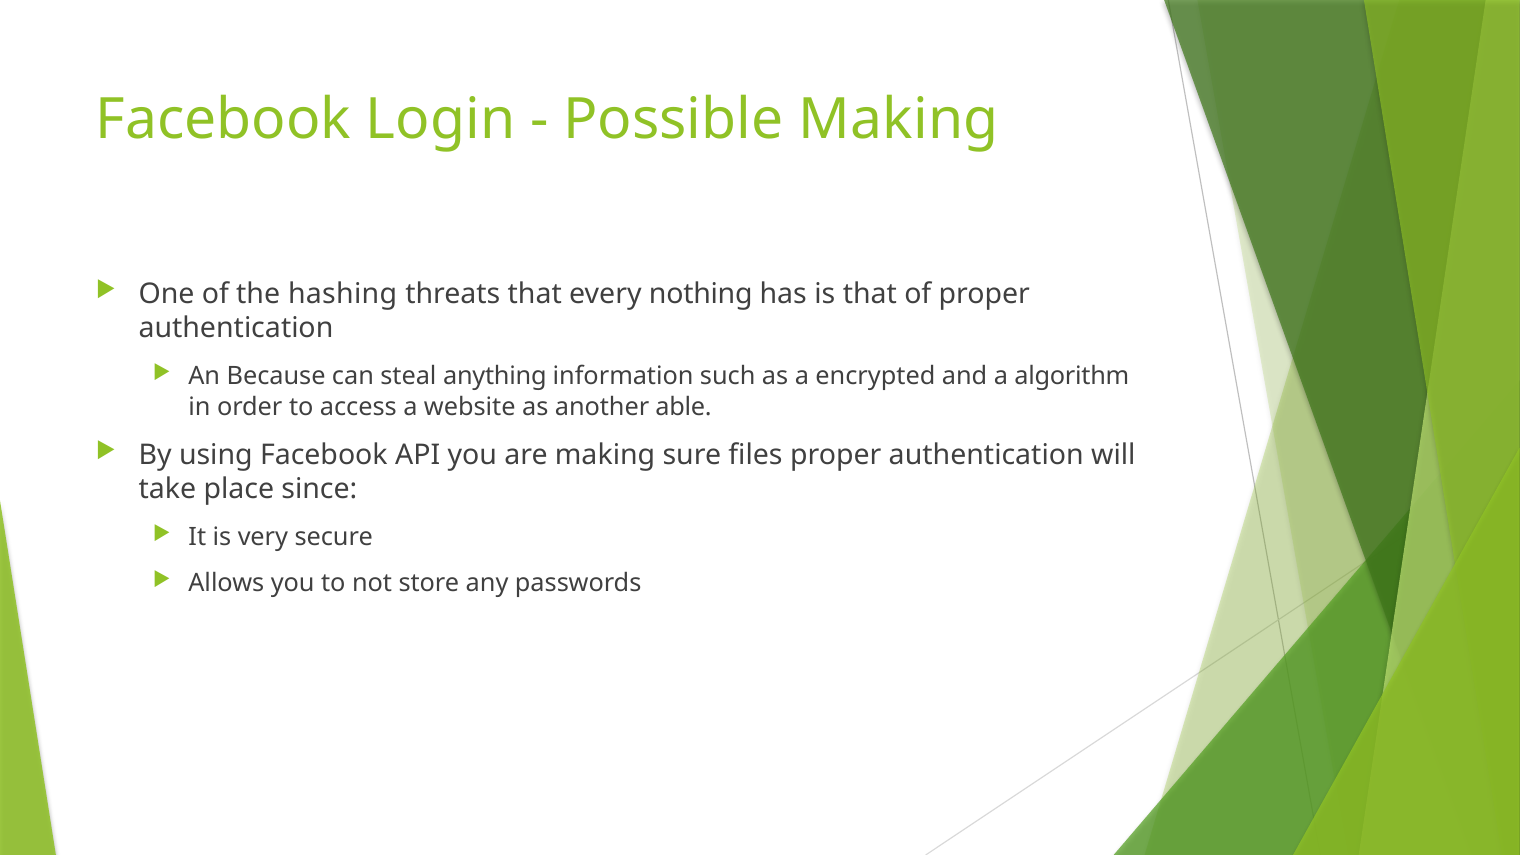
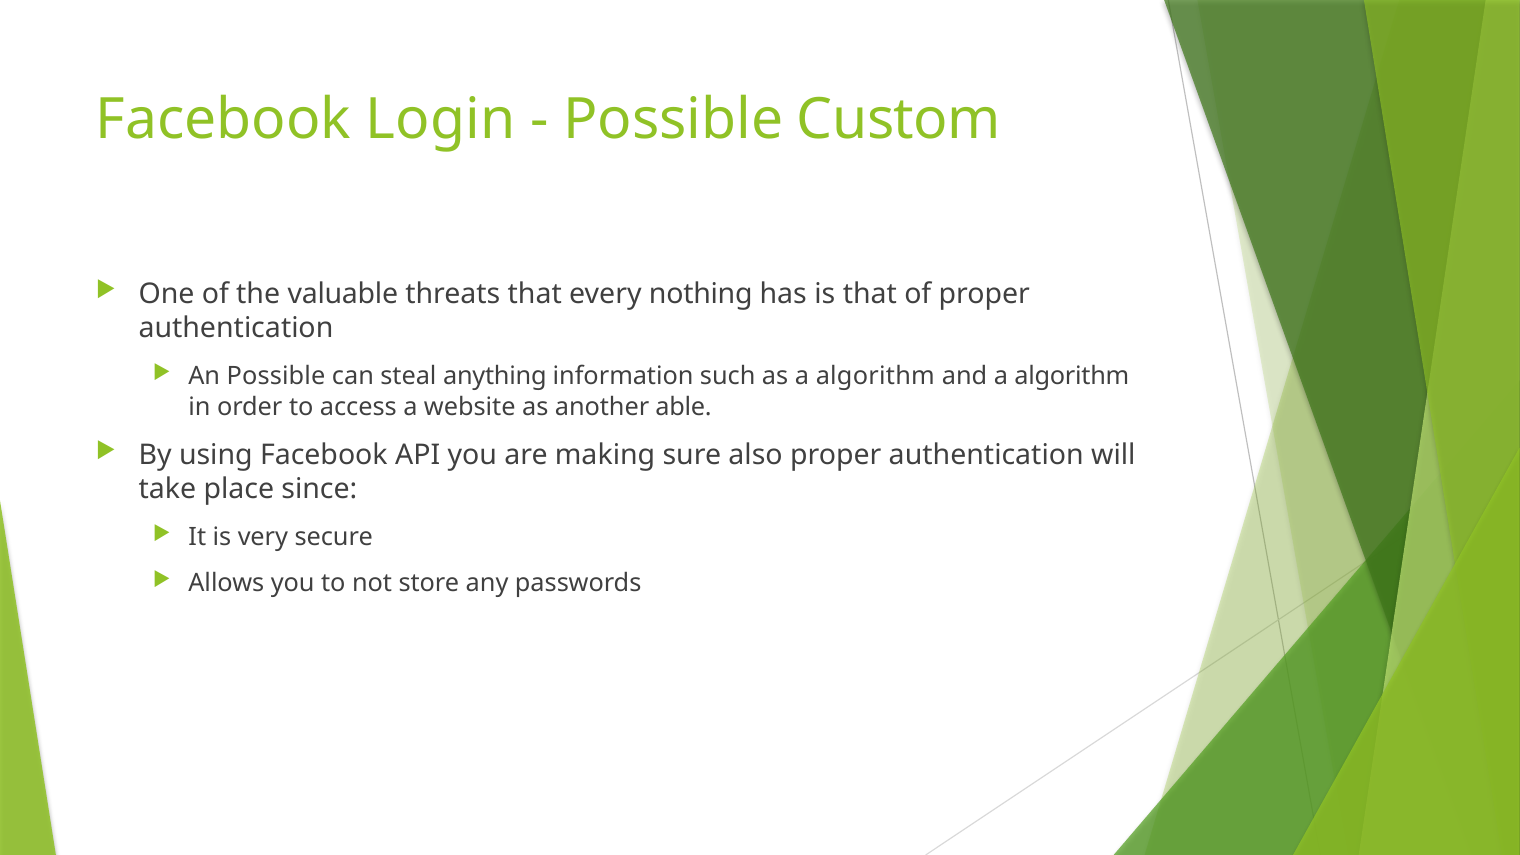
Possible Making: Making -> Custom (899, 120)
hashing: hashing -> valuable (343, 294)
An Because: Because -> Possible (276, 376)
as a encrypted: encrypted -> algorithm (875, 376)
files: files -> also (756, 455)
